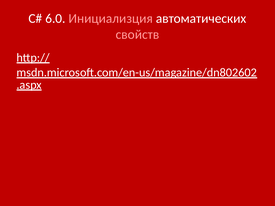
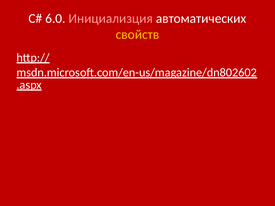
свойств colour: pink -> yellow (137, 35)
